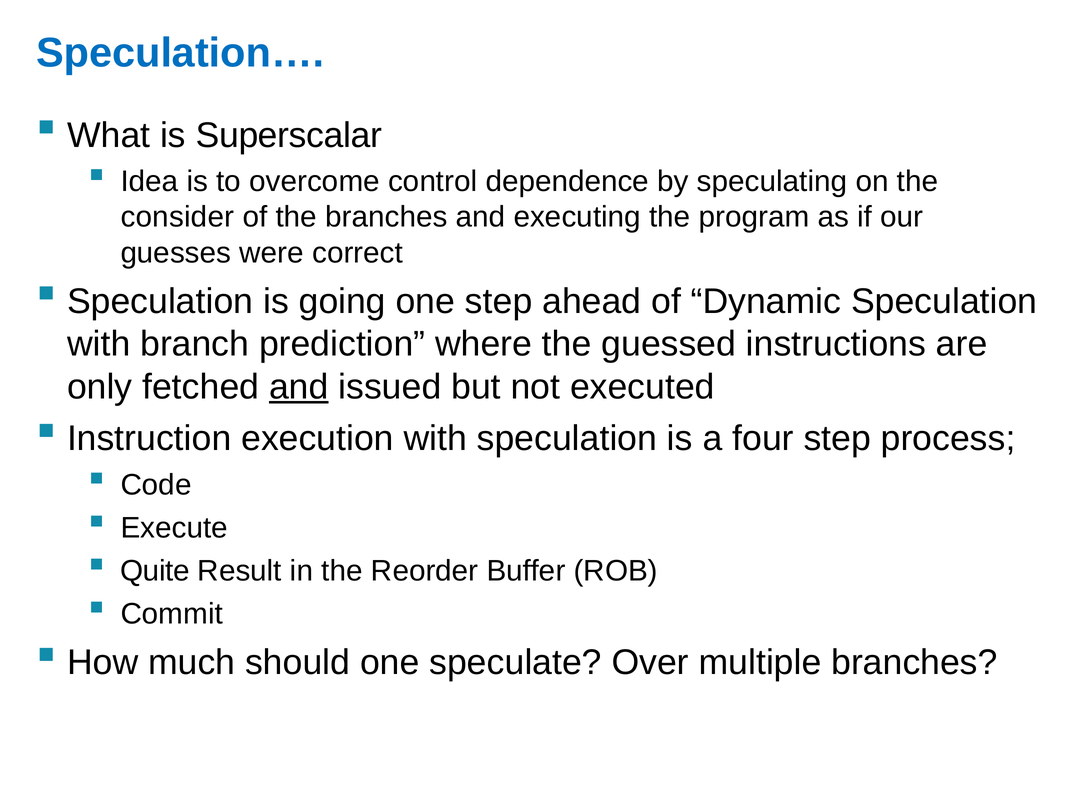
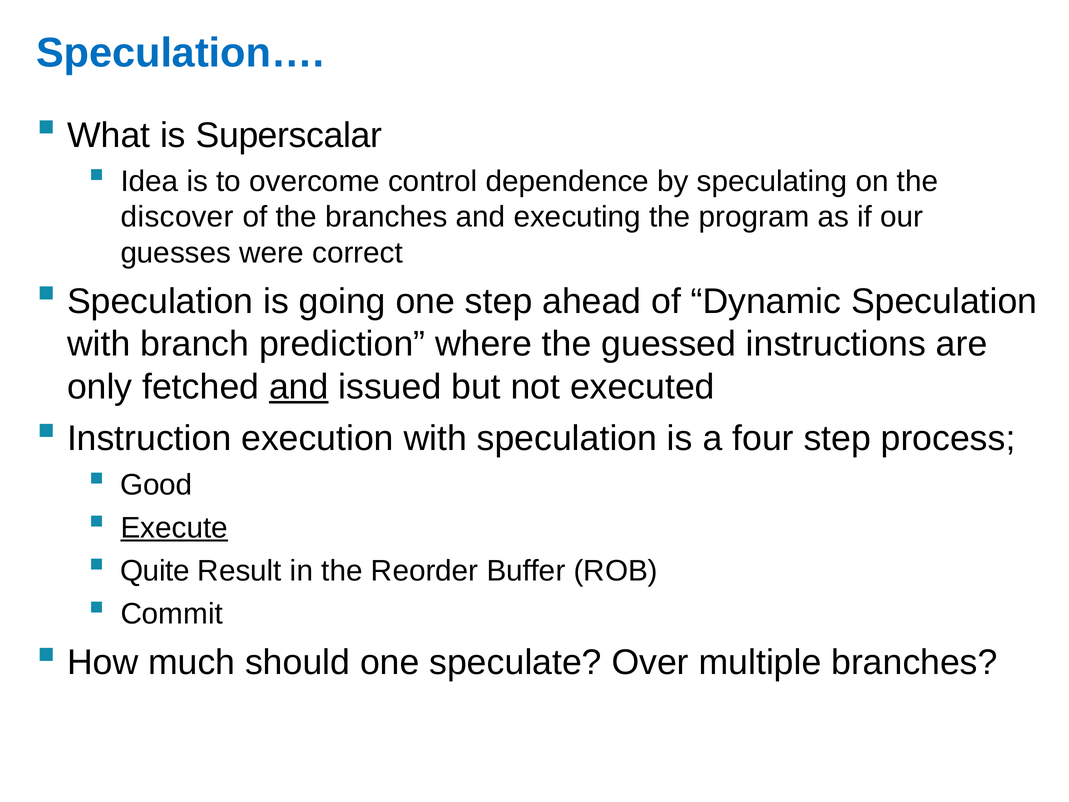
consider: consider -> discover (177, 217)
Code: Code -> Good (156, 485)
Execute underline: none -> present (174, 528)
